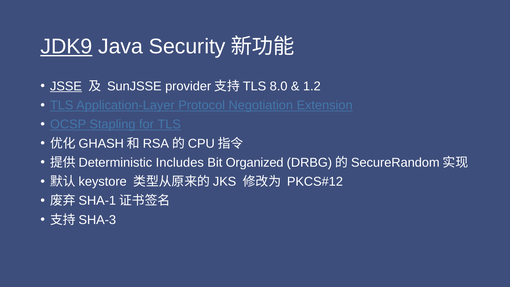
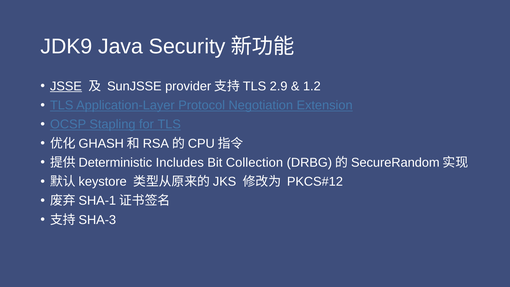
JDK9 underline: present -> none (66, 47)
8.0: 8.0 -> 2.9 (279, 86)
Organized: Organized -> Collection (254, 163)
